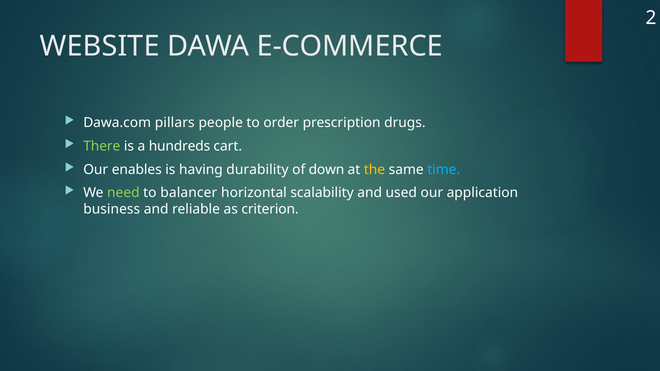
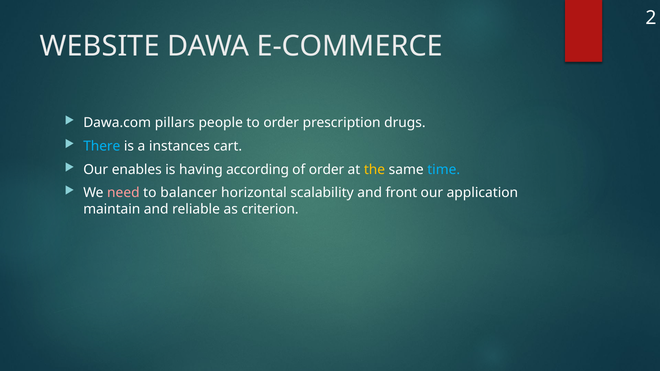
There colour: light green -> light blue (102, 146)
hundreds: hundreds -> instances (179, 146)
durability: durability -> according (258, 170)
of down: down -> order (327, 170)
need colour: light green -> pink (123, 193)
used: used -> front (401, 193)
business: business -> maintain (112, 209)
